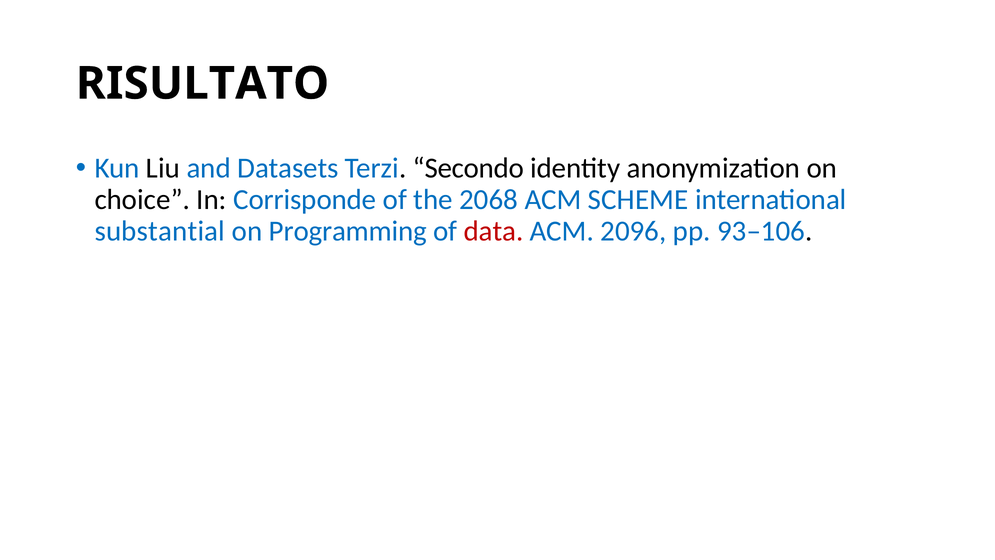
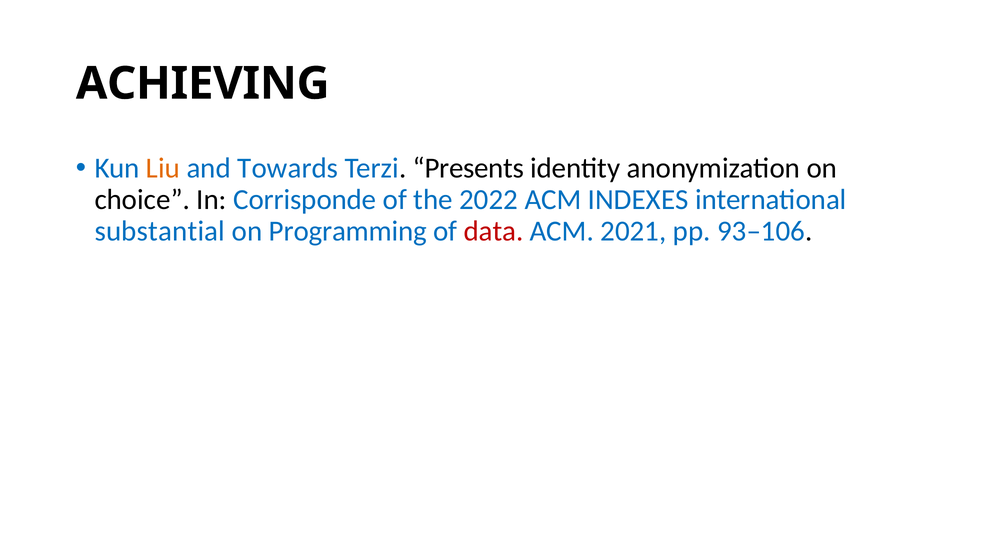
RISULTATO: RISULTATO -> ACHIEVING (203, 84)
Liu colour: black -> orange (163, 168)
Datasets: Datasets -> Towards (288, 168)
Secondo: Secondo -> Presents (468, 168)
2068: 2068 -> 2022 (489, 200)
SCHEME: SCHEME -> INDEXES (638, 200)
2096: 2096 -> 2021 (633, 231)
